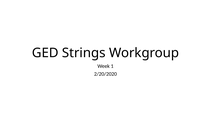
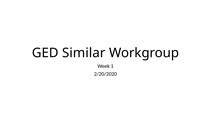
Strings: Strings -> Similar (84, 53)
